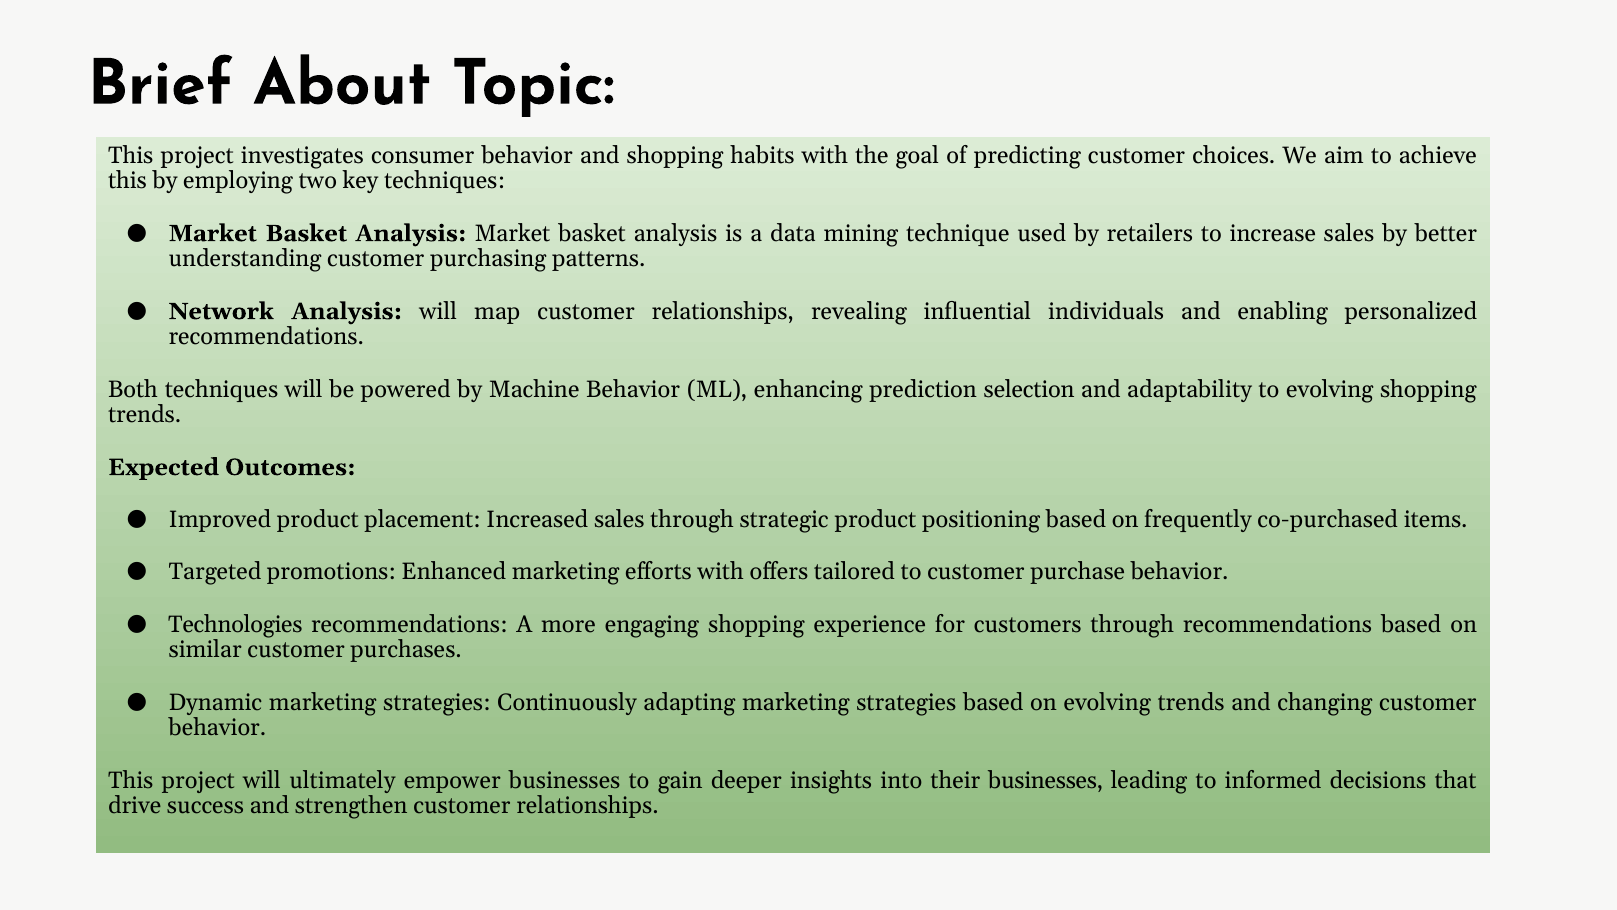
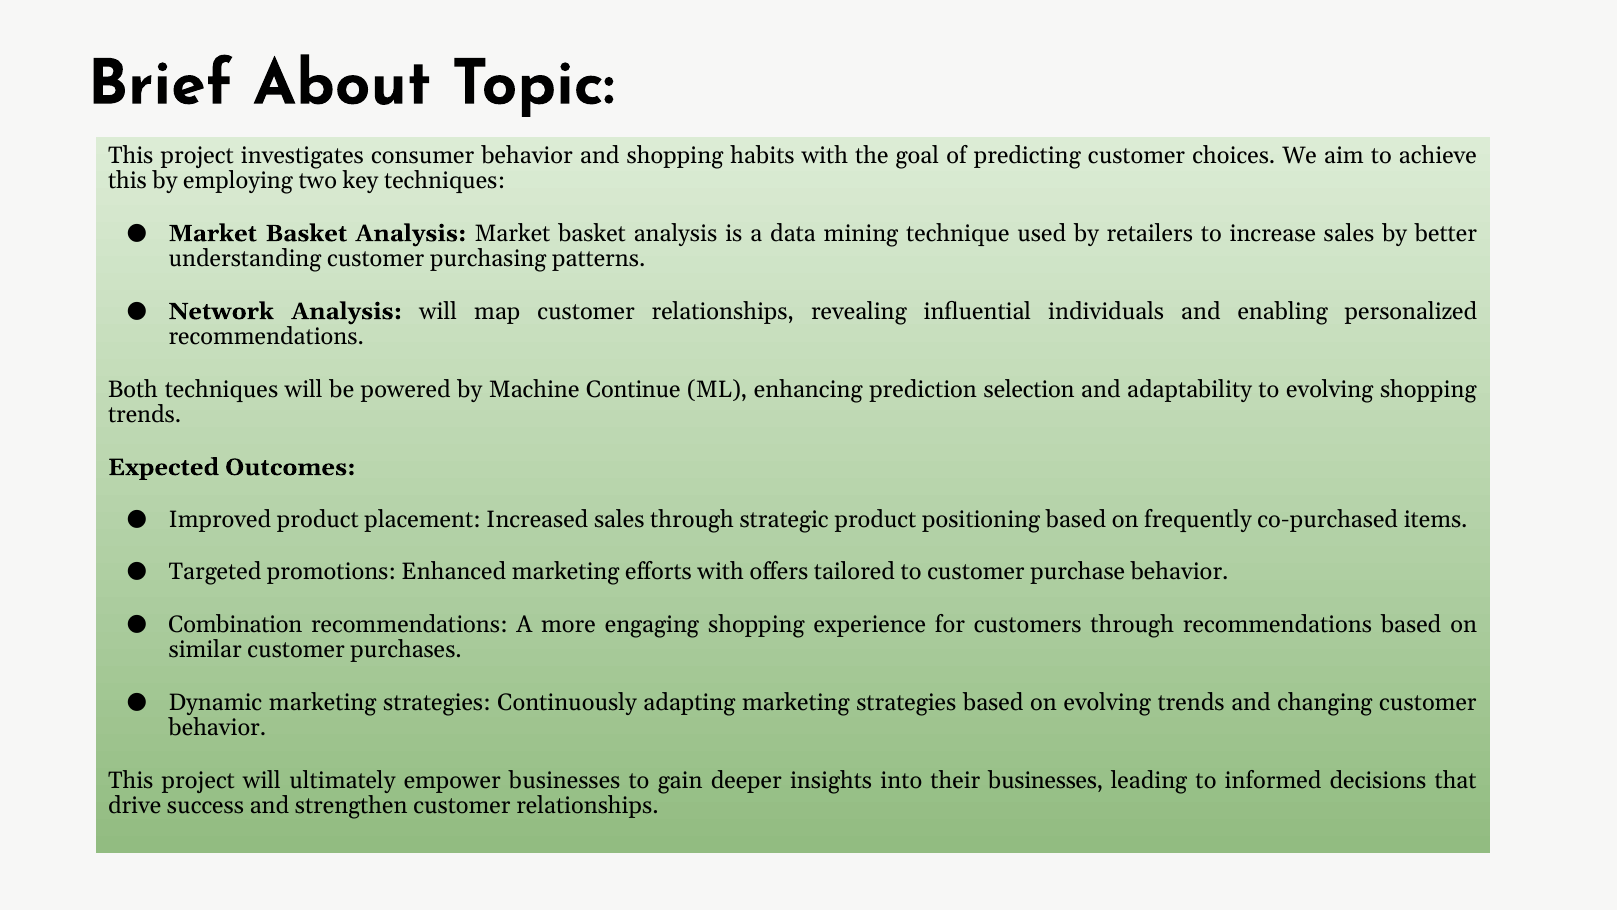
Machine Behavior: Behavior -> Continue (633, 389)
Technologies: Technologies -> Combination (235, 624)
